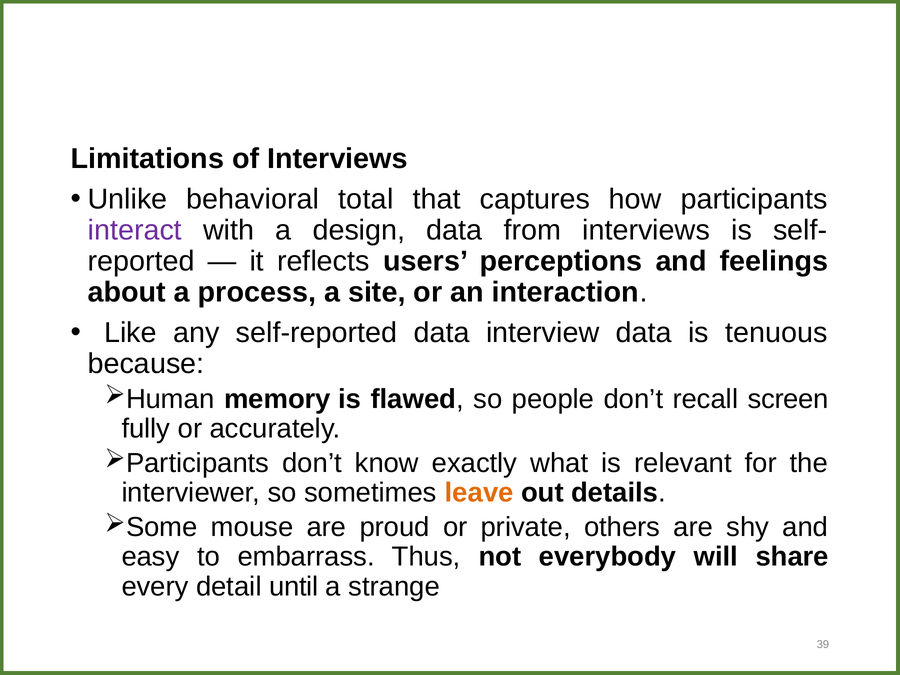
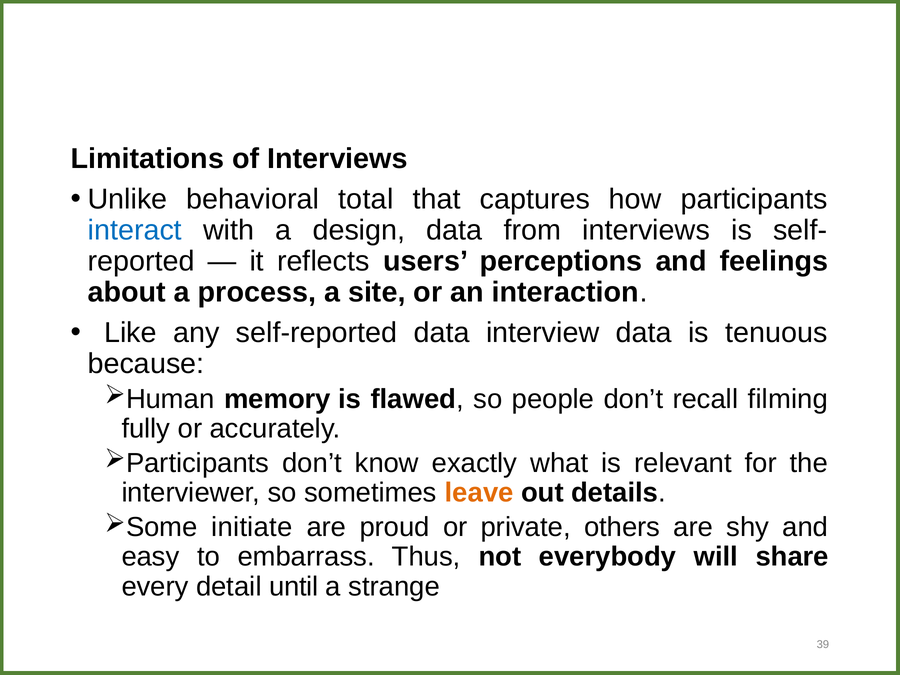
interact colour: purple -> blue (135, 230)
screen: screen -> filming (788, 399)
mouse: mouse -> initiate (252, 527)
